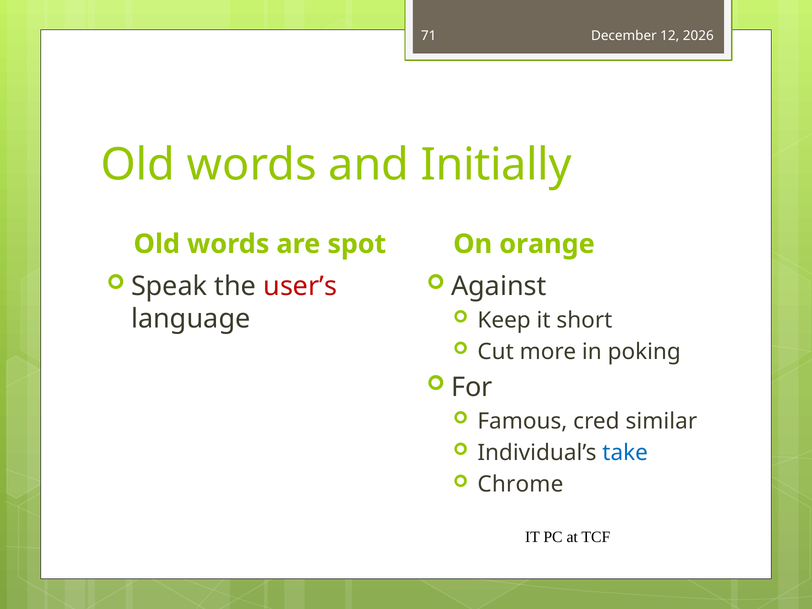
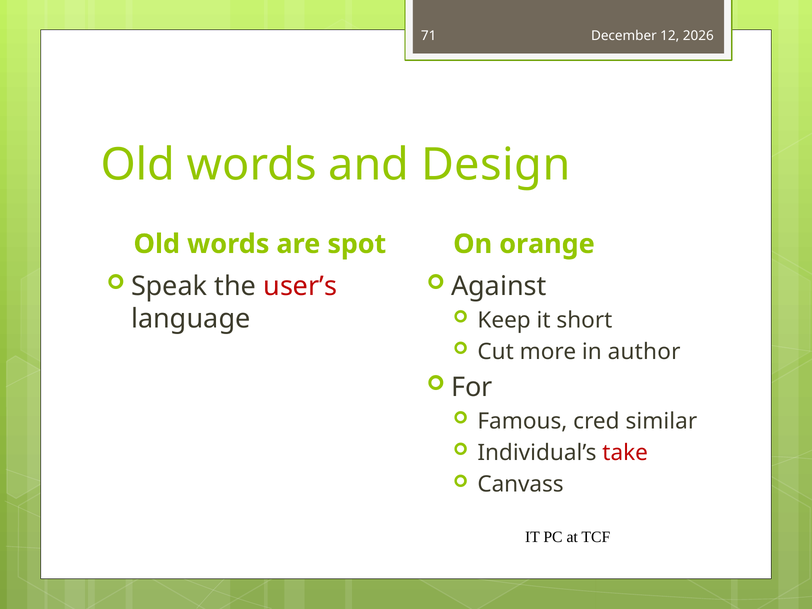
Initially: Initially -> Design (496, 165)
poking: poking -> author (644, 352)
take colour: blue -> red (625, 453)
Chrome: Chrome -> Canvass (521, 485)
